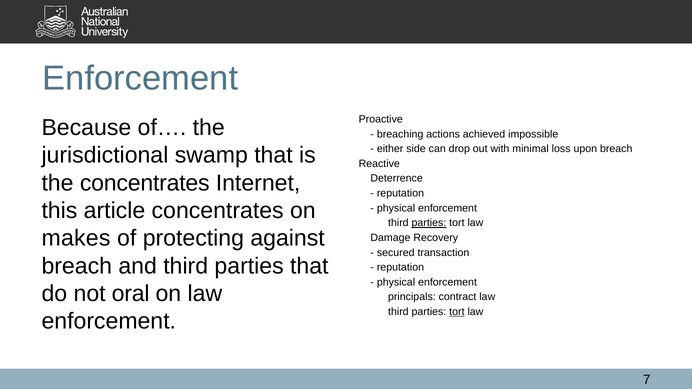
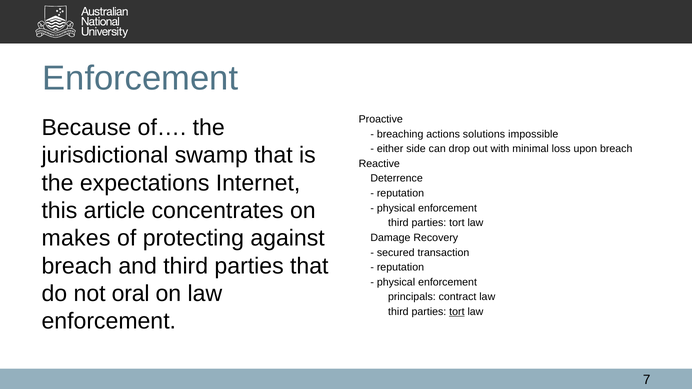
achieved: achieved -> solutions (484, 134)
the concentrates: concentrates -> expectations (145, 183)
parties underline: present -> none (429, 223)
